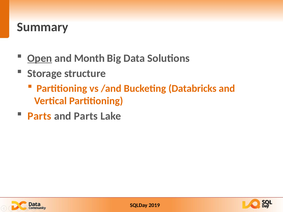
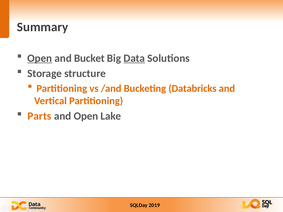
Month: Month -> Bucket (89, 58)
Data underline: none -> present (134, 58)
and Parts: Parts -> Open (86, 116)
